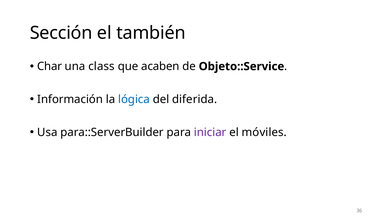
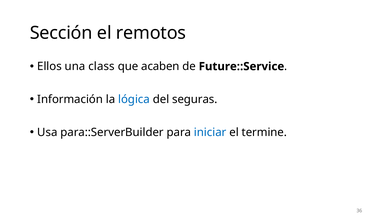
también: también -> remotos (151, 33)
Char: Char -> Ellos (50, 66)
Objeto::Service: Objeto::Service -> Future::Service (241, 66)
diferida: diferida -> seguras (195, 99)
iniciar colour: purple -> blue (210, 132)
móviles: móviles -> termine (264, 132)
